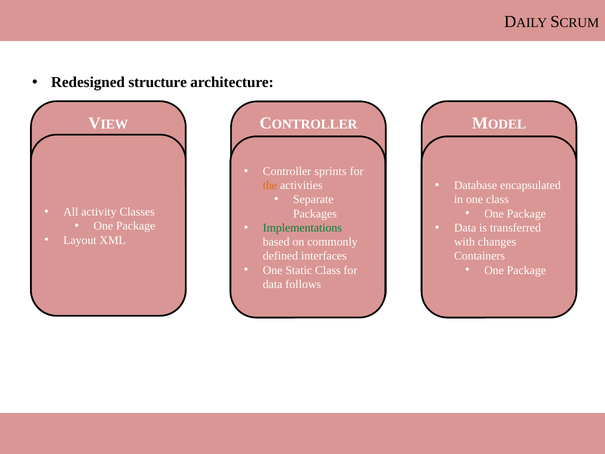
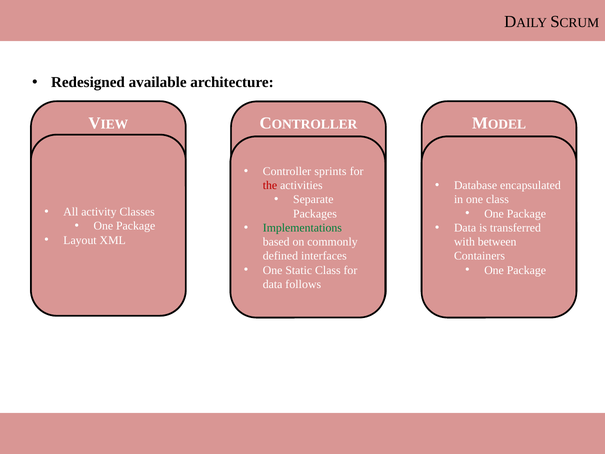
structure: structure -> available (158, 82)
the colour: orange -> red (270, 185)
changes: changes -> between (497, 242)
